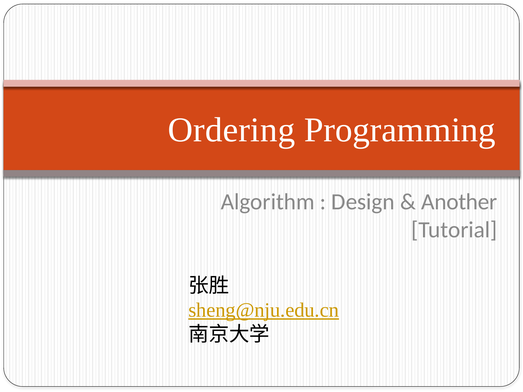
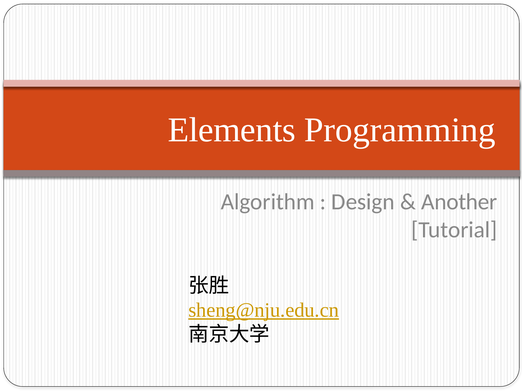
Ordering: Ordering -> Elements (232, 130)
